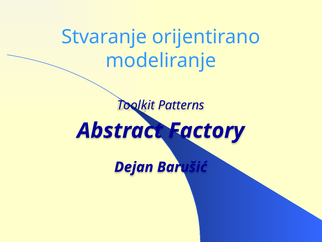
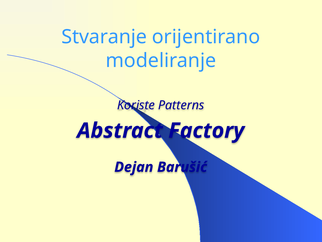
Toolkit: Toolkit -> Koriste (136, 105)
